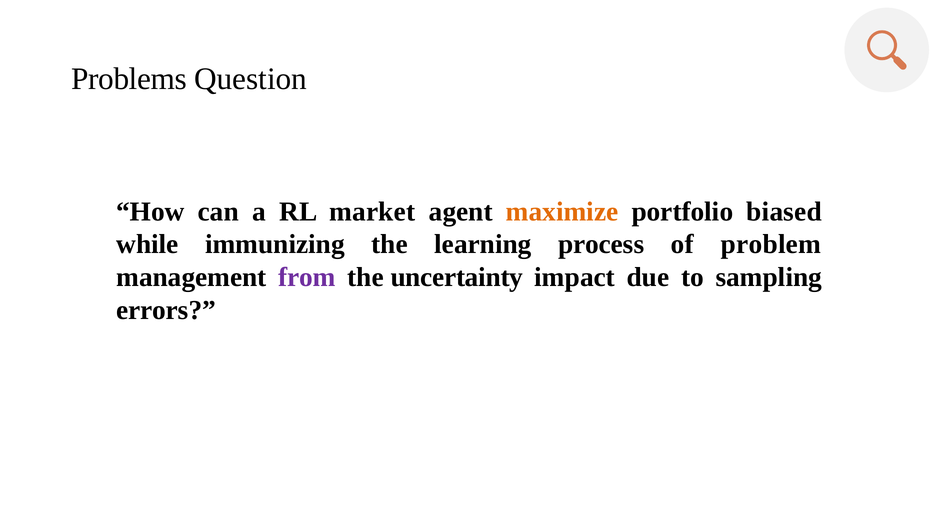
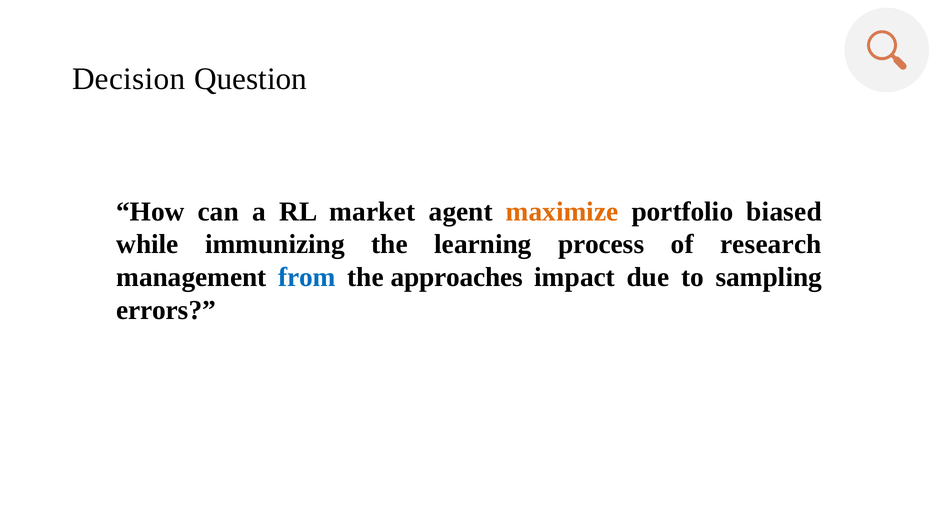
Problems: Problems -> Decision (129, 79)
problem: problem -> research (771, 244)
from colour: purple -> blue (307, 277)
uncertainty: uncertainty -> approaches (457, 277)
